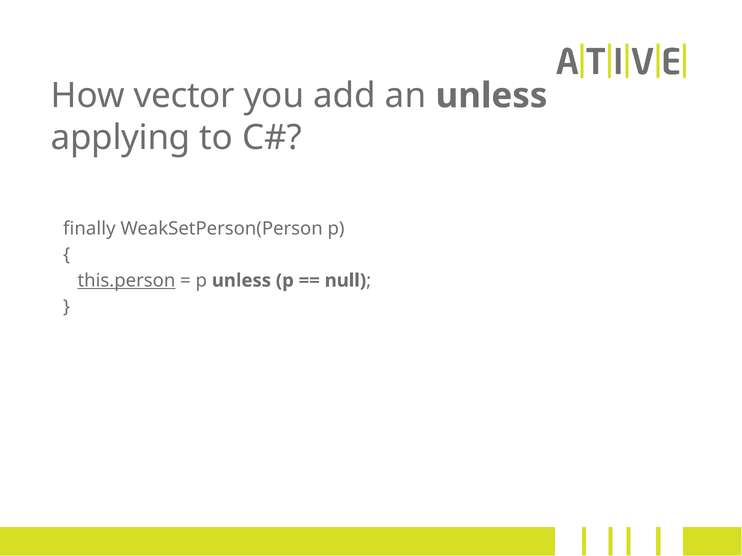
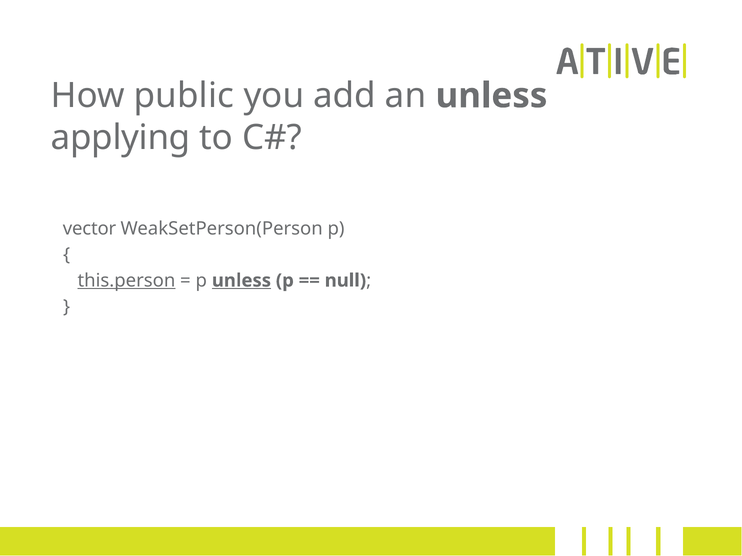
vector: vector -> public (184, 96)
finally: finally -> vector (89, 229)
unless underline: none -> present (241, 281)
